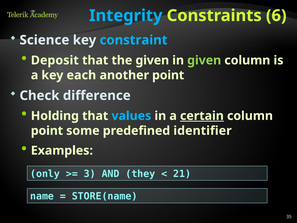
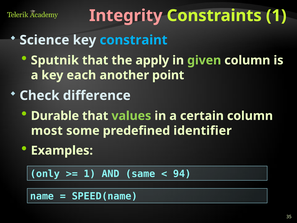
Integrity colour: light blue -> pink (126, 16)
Constraints 6: 6 -> 1 (276, 16)
Deposit: Deposit -> Sputnik (55, 60)
the given: given -> apply (152, 60)
Holding: Holding -> Durable (55, 116)
values colour: light blue -> light green (131, 116)
certain underline: present -> none (202, 116)
point: point -> most (47, 131)
3: 3 -> 1 (90, 174)
they: they -> same (140, 174)
21: 21 -> 94 (182, 174)
STORE(name: STORE(name -> SPEED(name (105, 196)
